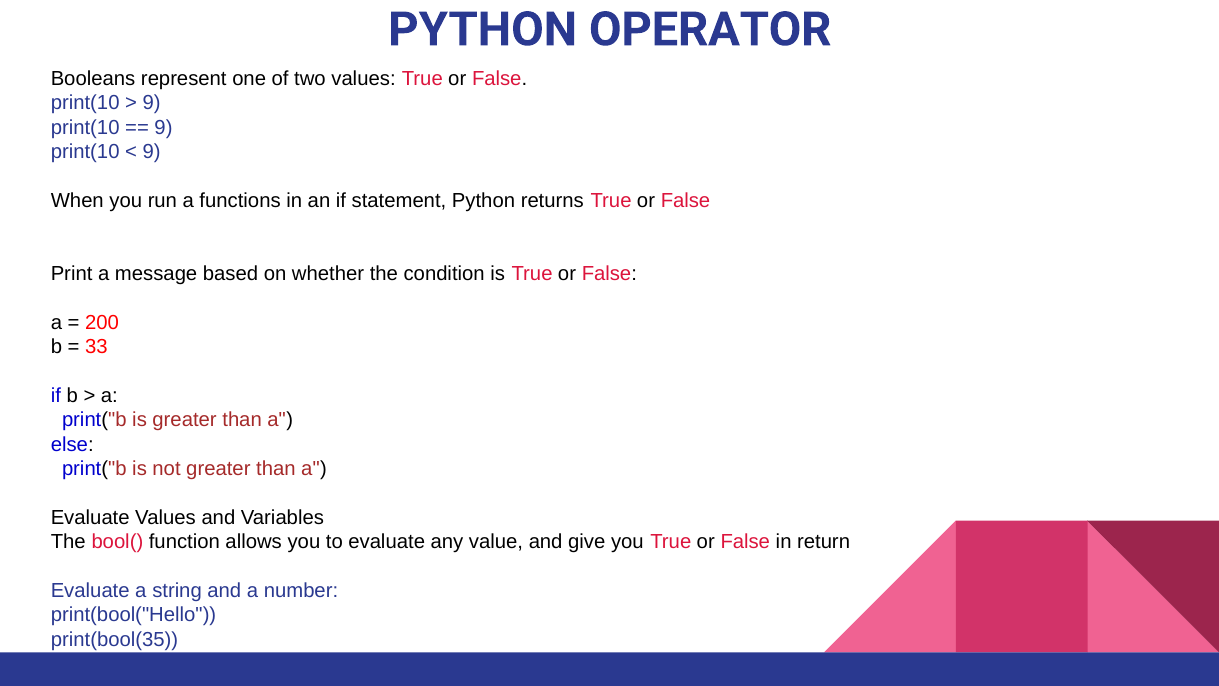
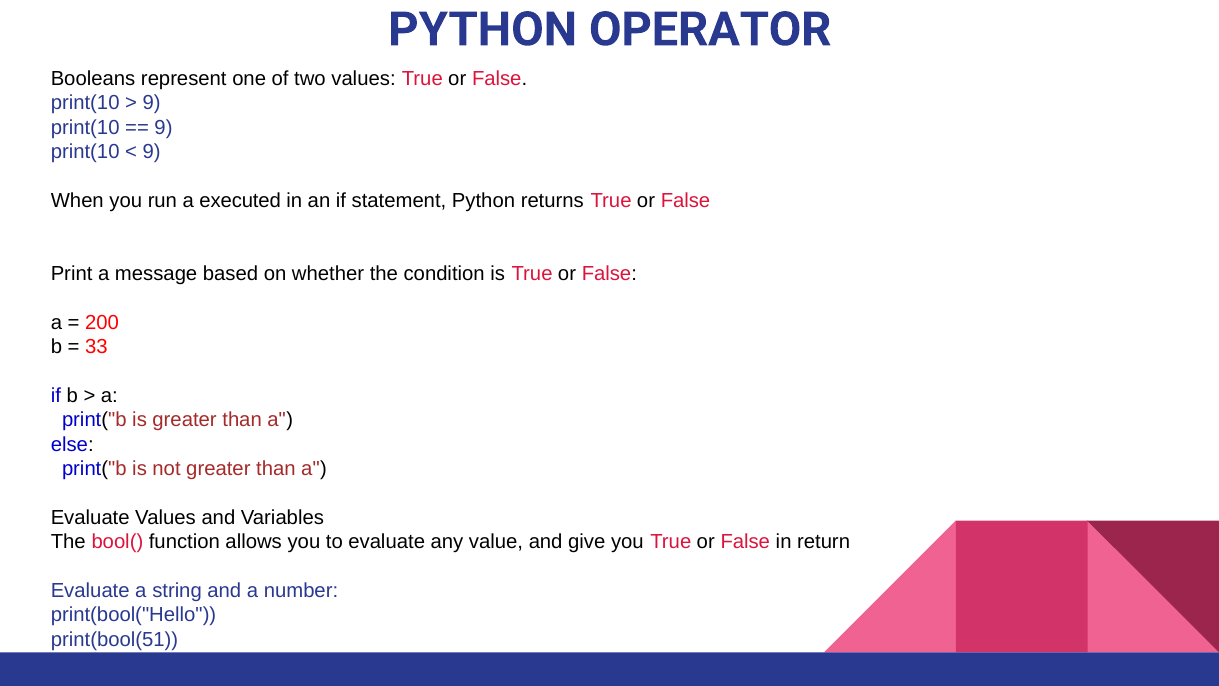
functions: functions -> executed (240, 200)
print(bool(35: print(bool(35 -> print(bool(51 (115, 639)
